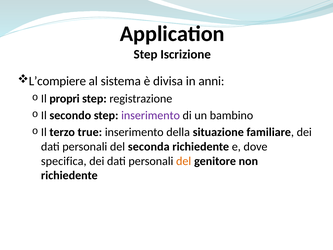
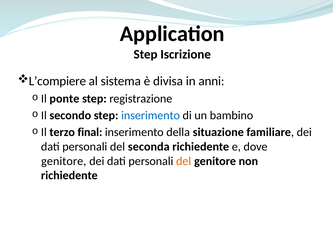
propri: propri -> ponte (64, 98)
inserimento colour: purple -> blue (151, 115)
true: true -> final (90, 132)
specifica: specifica -> genitore (64, 161)
